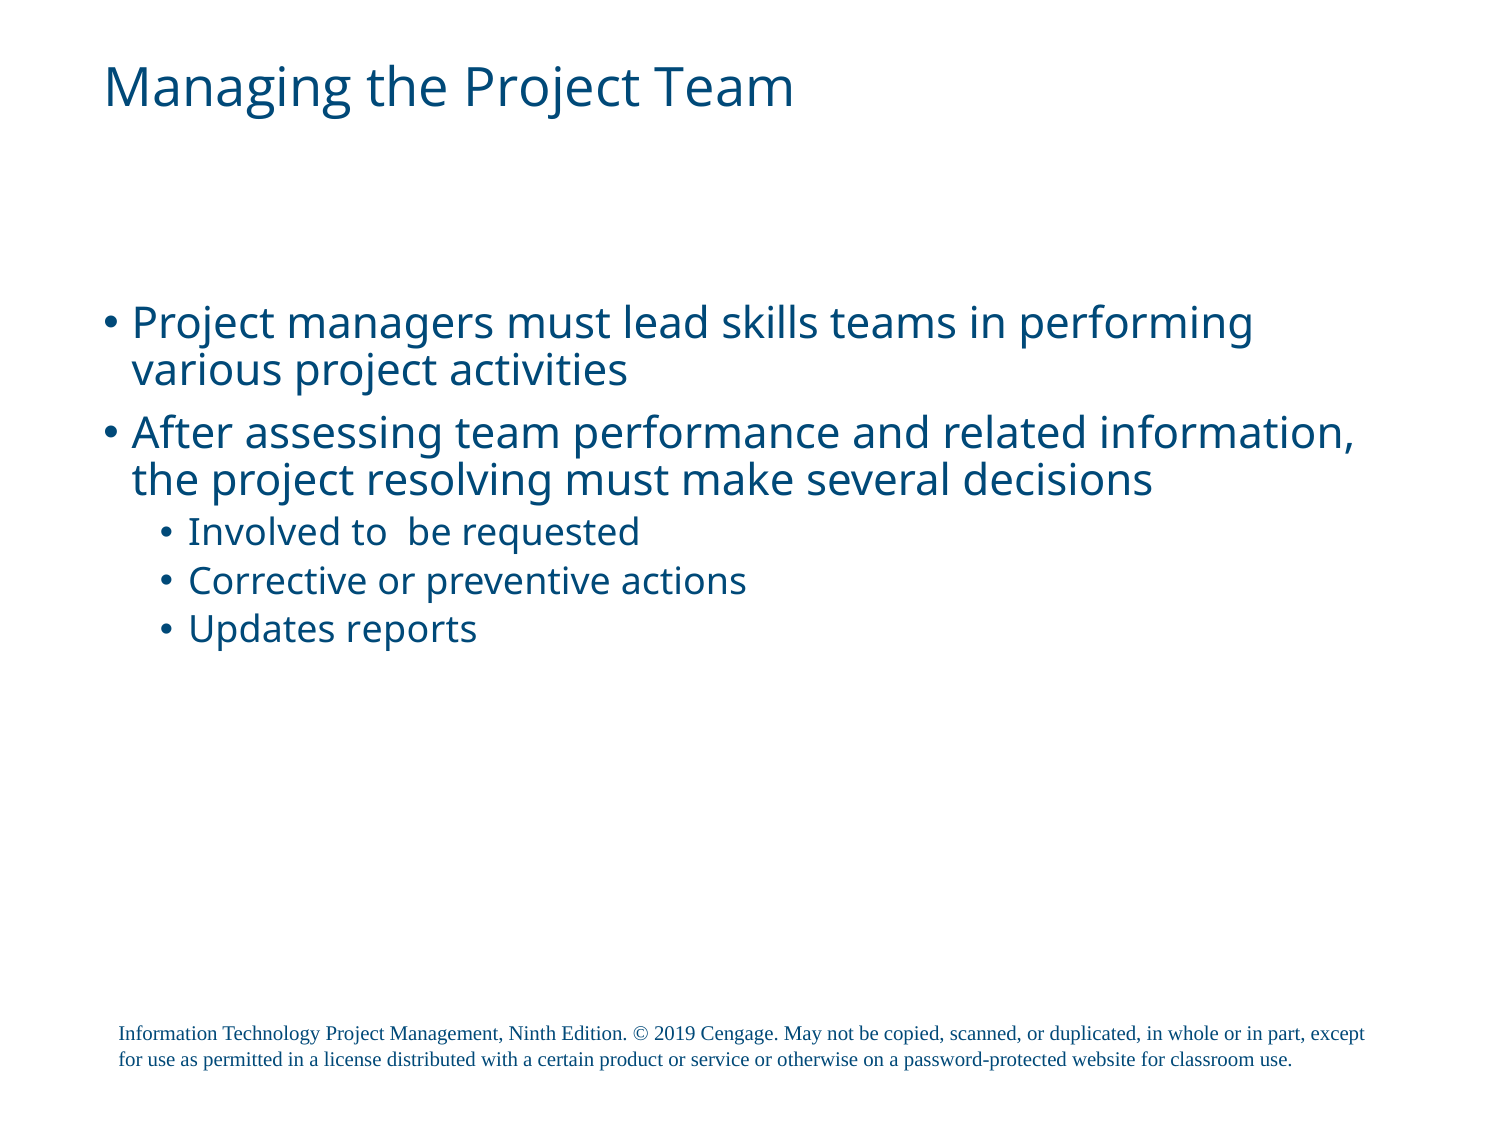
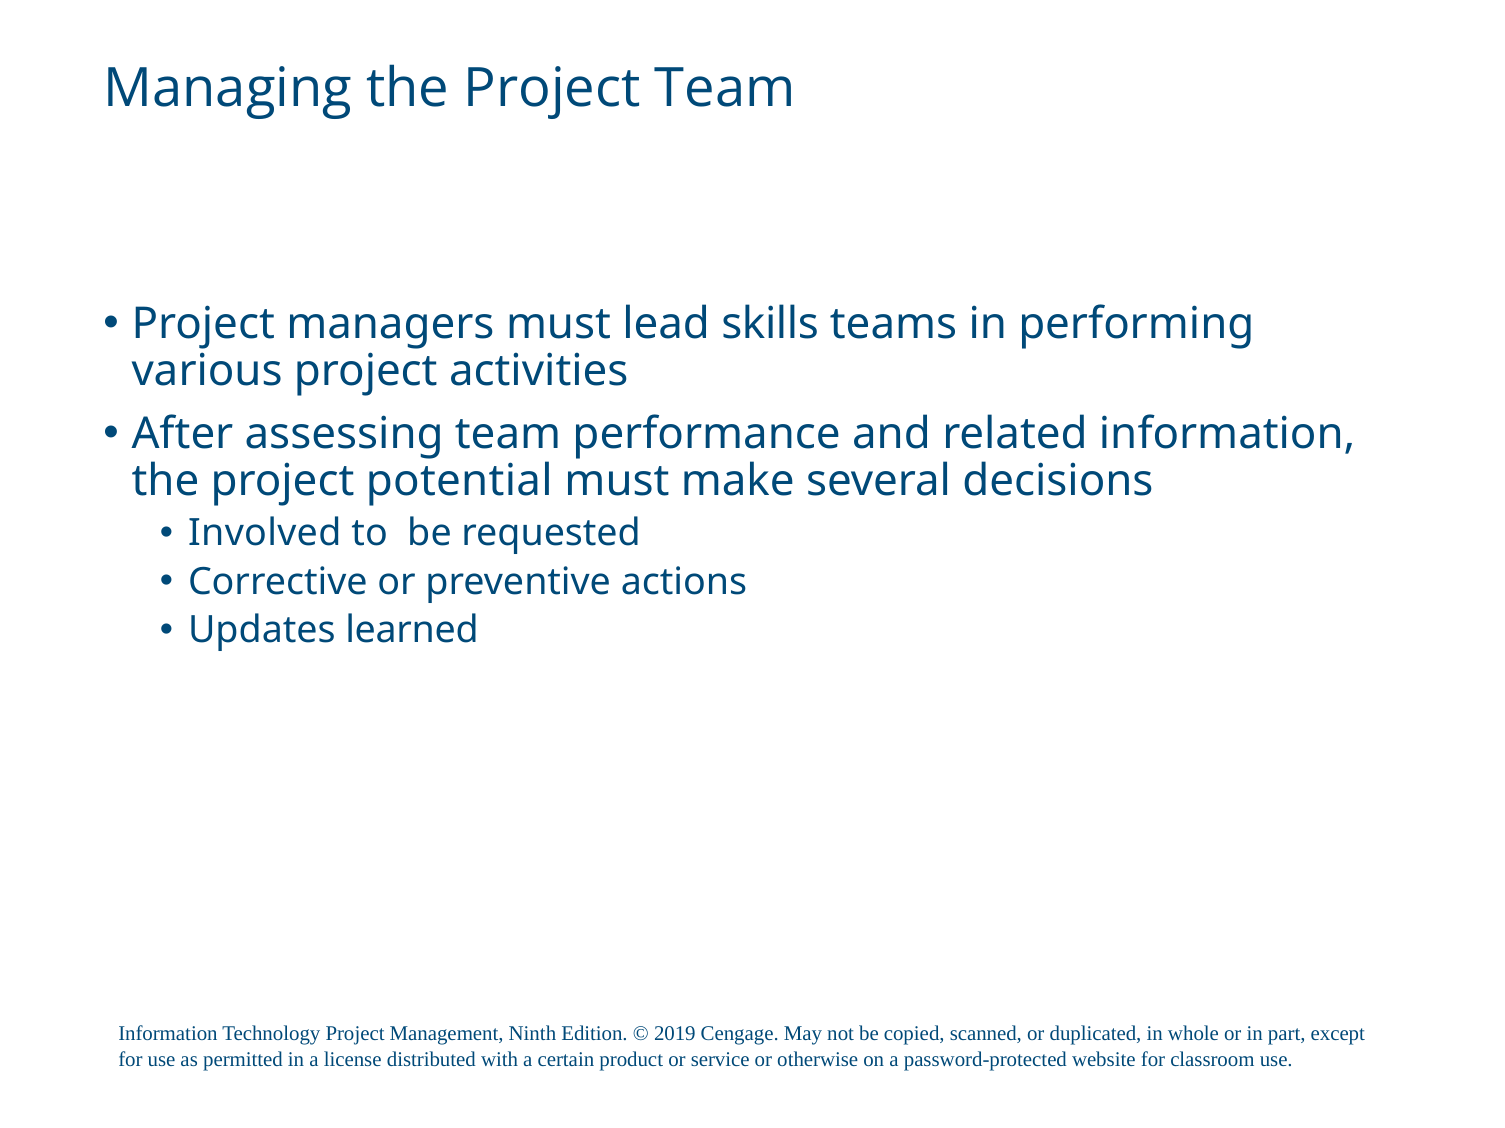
resolving: resolving -> potential (459, 482)
reports: reports -> learned (412, 631)
